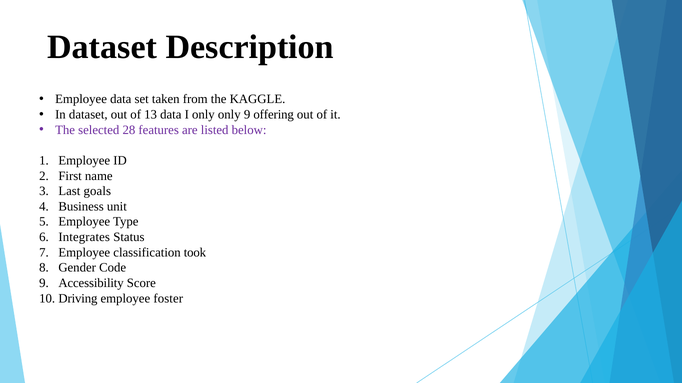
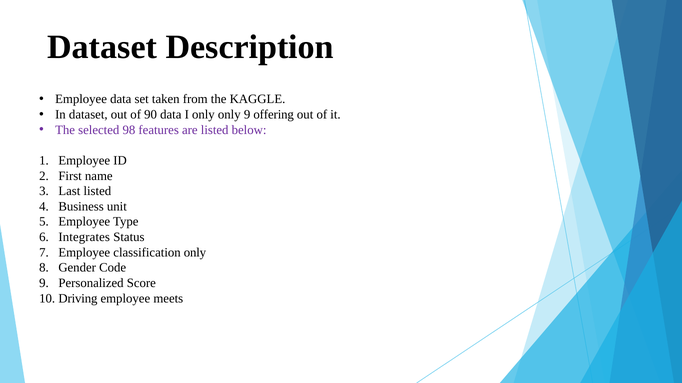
13: 13 -> 90 (151, 115)
28: 28 -> 98 (129, 130)
Last goals: goals -> listed (97, 191)
classification took: took -> only (195, 253)
Accessibility: Accessibility -> Personalized (91, 284)
foster: foster -> meets (168, 299)
